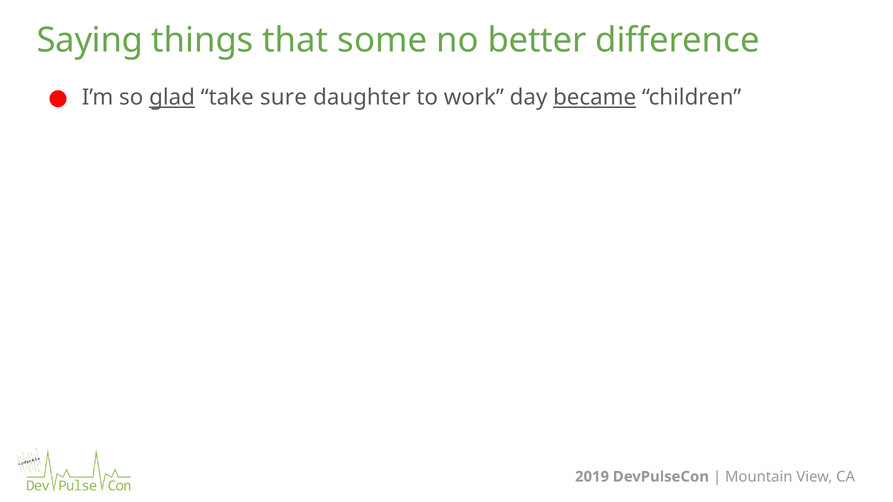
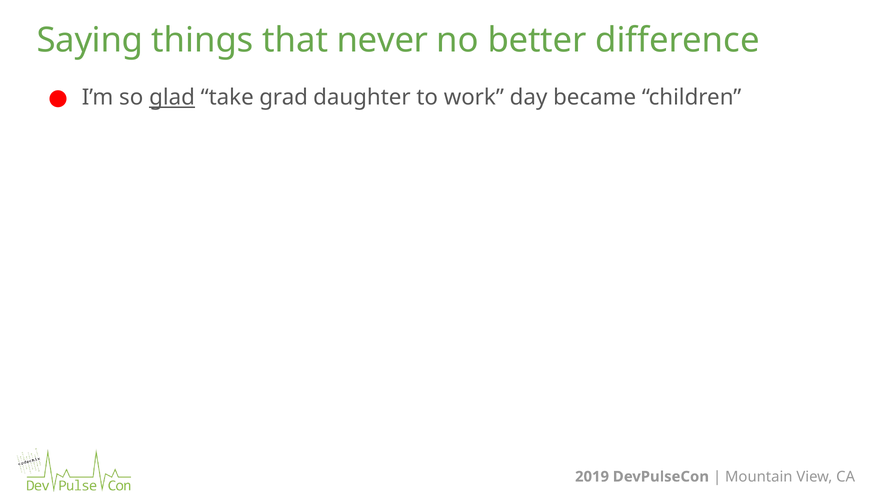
some: some -> never (382, 40)
sure: sure -> grad (284, 98)
became underline: present -> none (595, 98)
